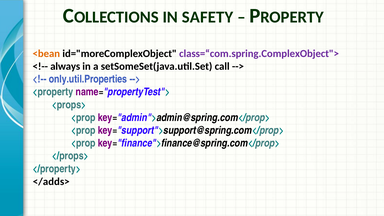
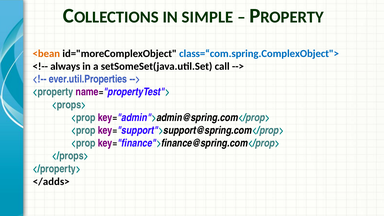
SAFETY: SAFETY -> SIMPLE (208, 17)
class=“com.spring.ComplexObject"> colour: purple -> blue (259, 54)
only.util.Properties: only.util.Properties -> ever.util.Properties (88, 79)
